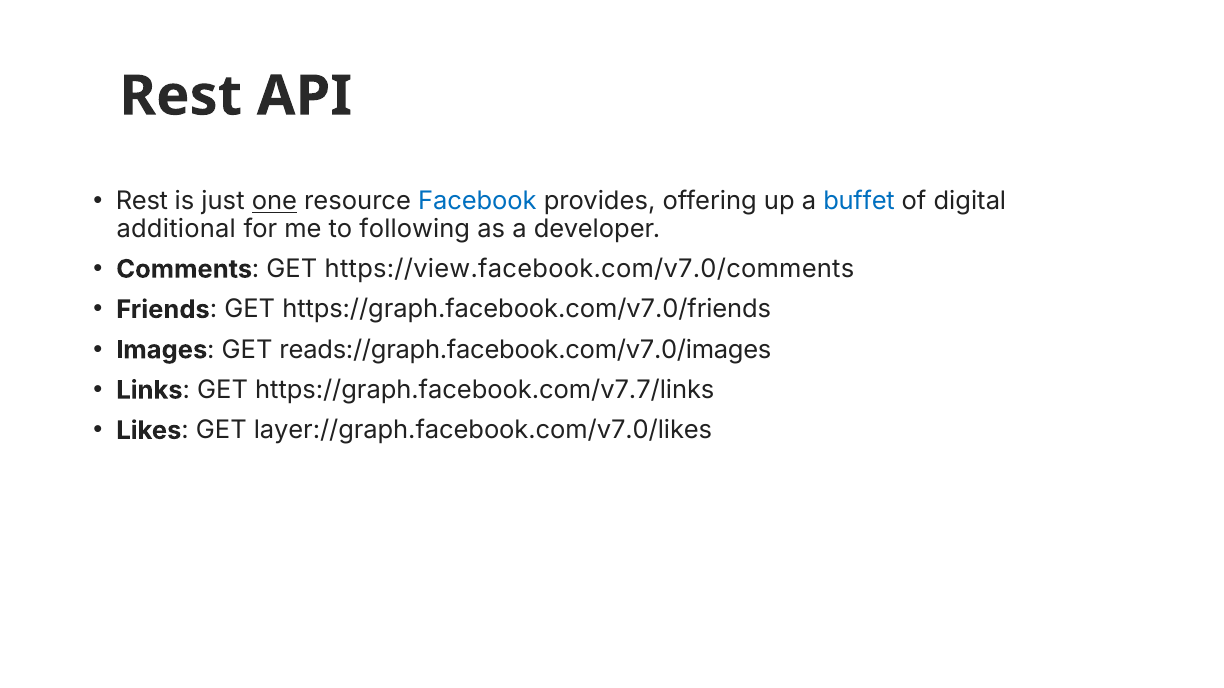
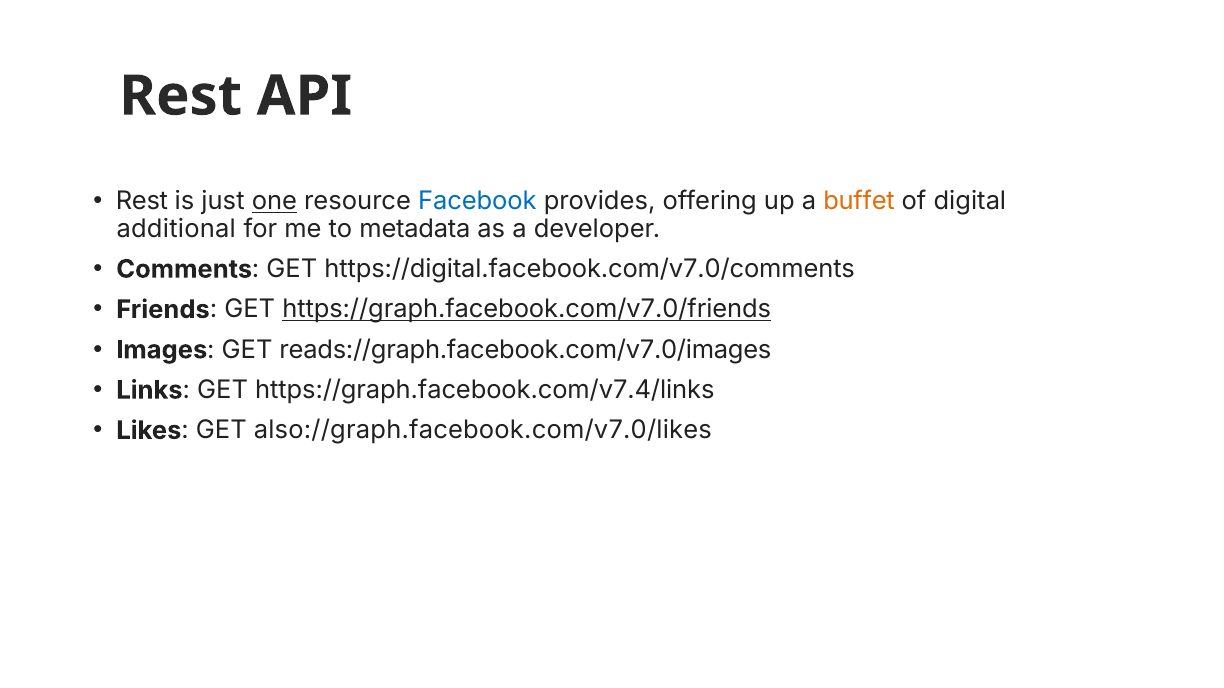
buffet colour: blue -> orange (859, 202)
following: following -> metadata (415, 229)
https://view.facebook.com/v7.0/comments: https://view.facebook.com/v7.0/comments -> https://digital.facebook.com/v7.0/comments (590, 269)
https://graph.facebook.com/v7.0/friends underline: none -> present (527, 310)
https://graph.facebook.com/v7.7/links: https://graph.facebook.com/v7.7/links -> https://graph.facebook.com/v7.4/links (485, 390)
layer://graph.facebook.com/v7.0/likes: layer://graph.facebook.com/v7.0/likes -> also://graph.facebook.com/v7.0/likes (483, 431)
